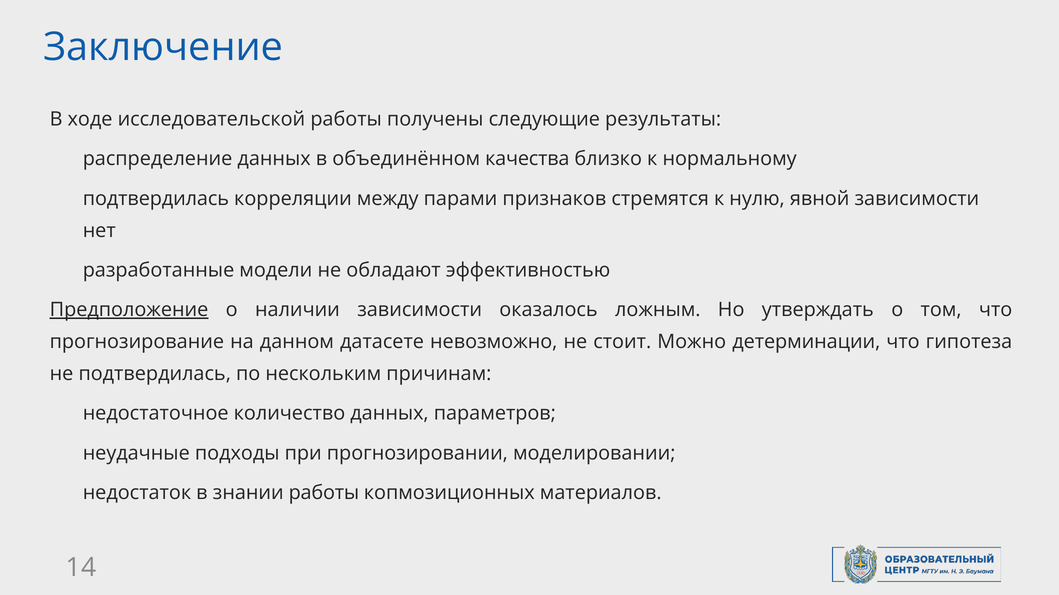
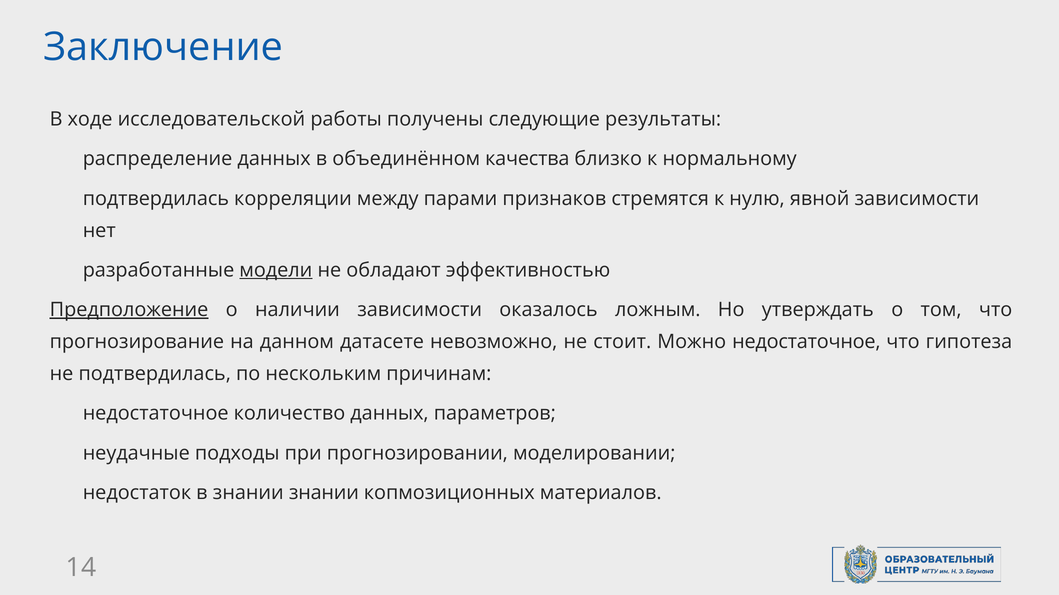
модели underline: none -> present (276, 270)
Можно детерминации: детерминации -> недостаточное (806, 342)
знании работы: работы -> знании (324, 493)
